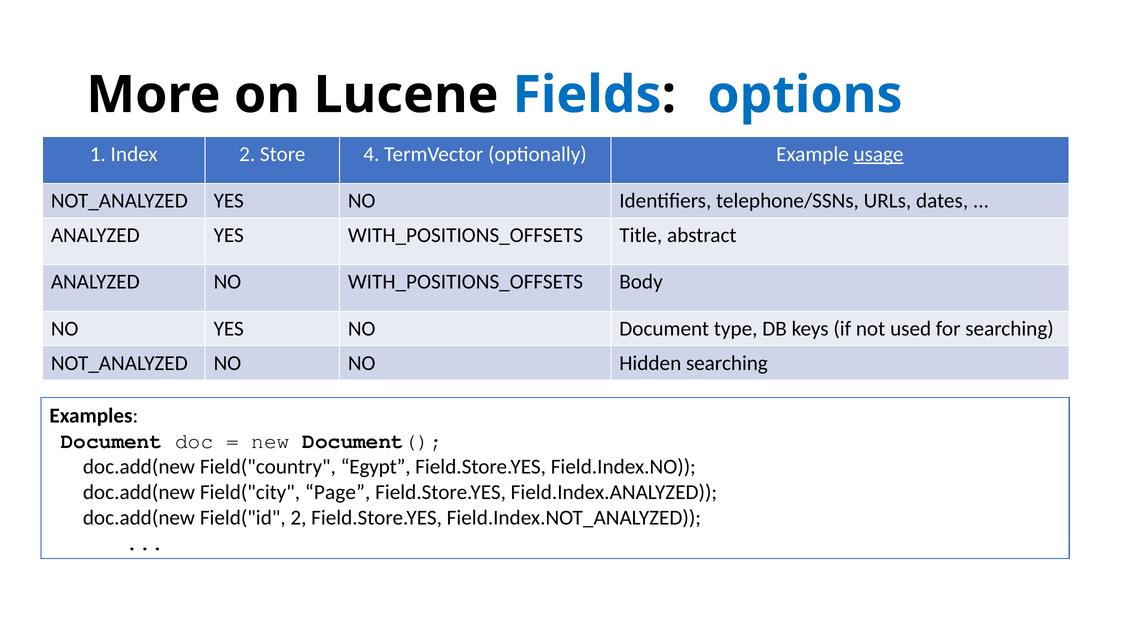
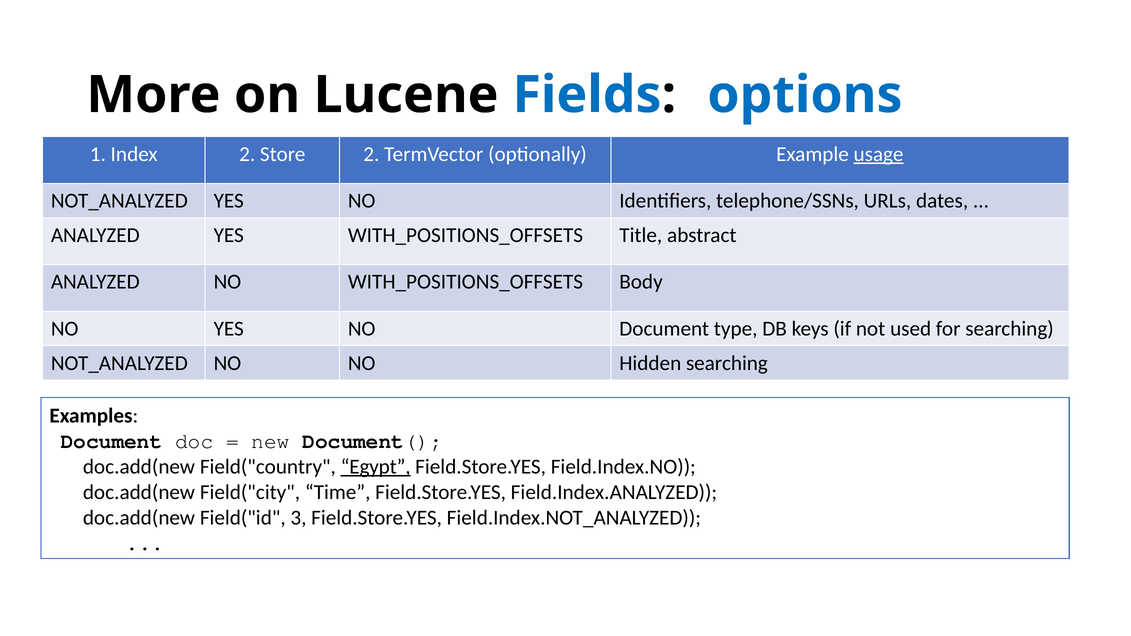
Store 4: 4 -> 2 (371, 154)
Egypt underline: none -> present (376, 467)
Page: Page -> Time (338, 492)
Field("id 2: 2 -> 3 (298, 518)
